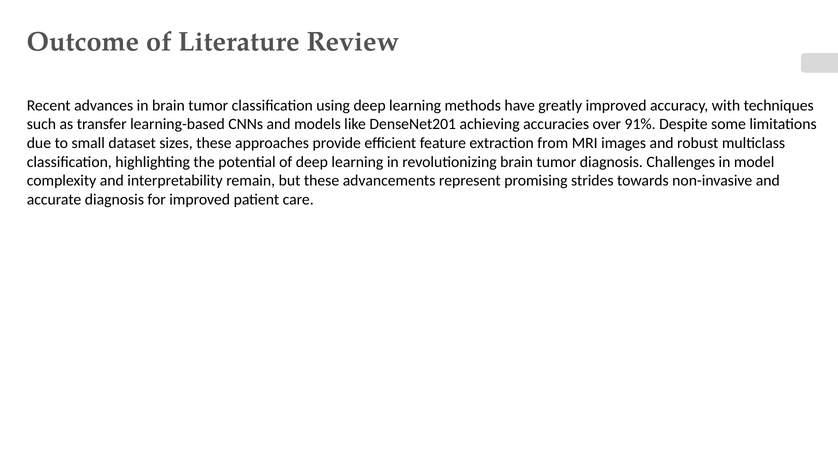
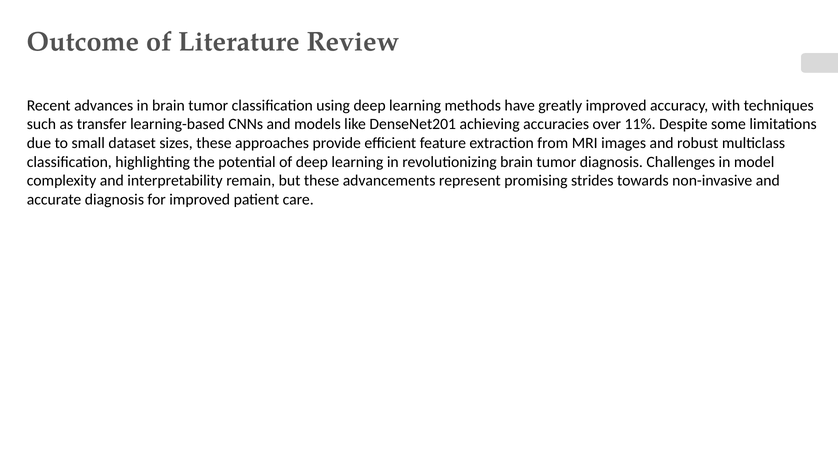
91%: 91% -> 11% (640, 124)
